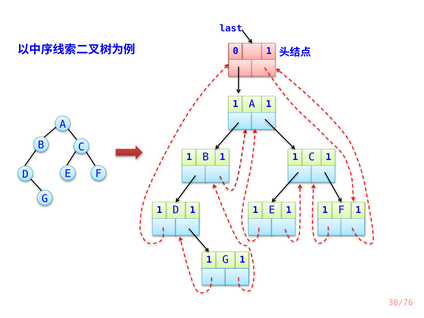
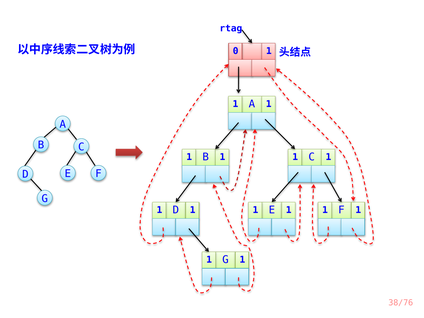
last: last -> rtag (231, 28)
